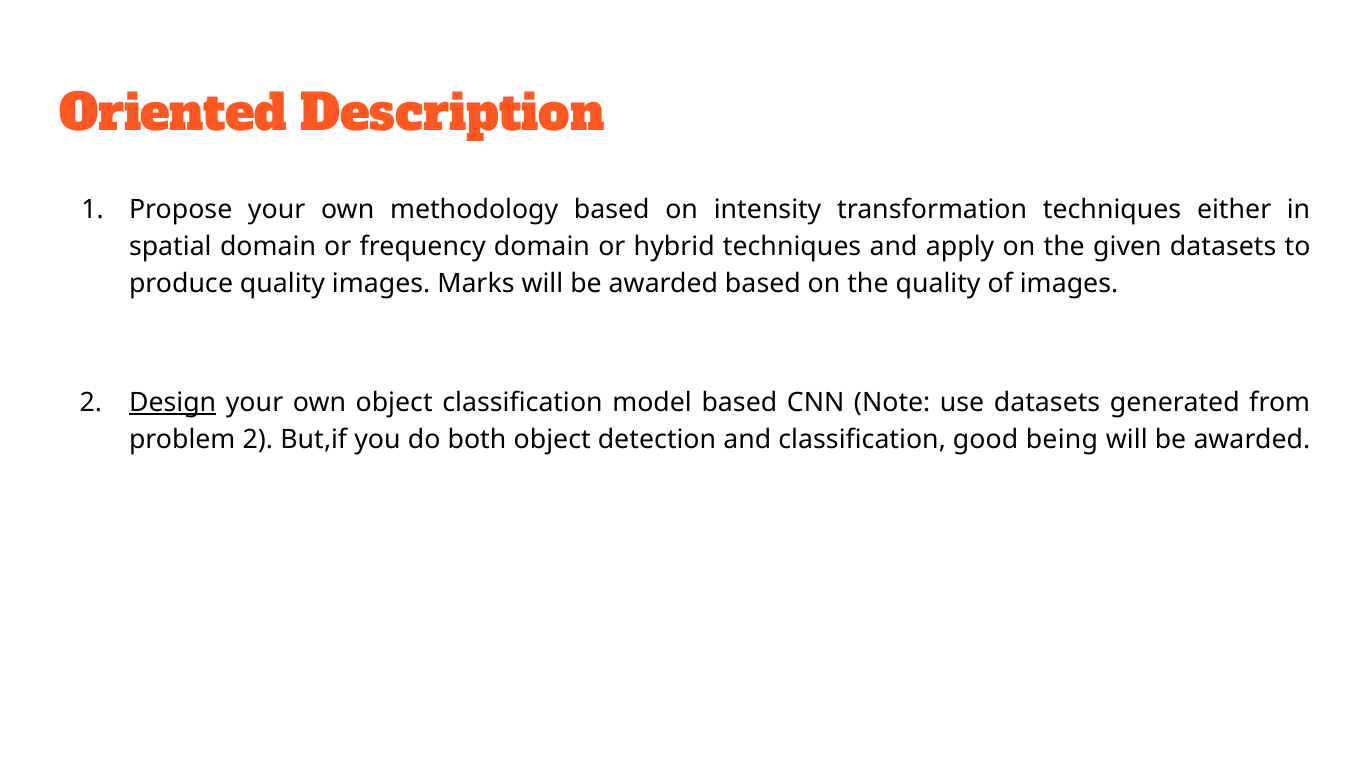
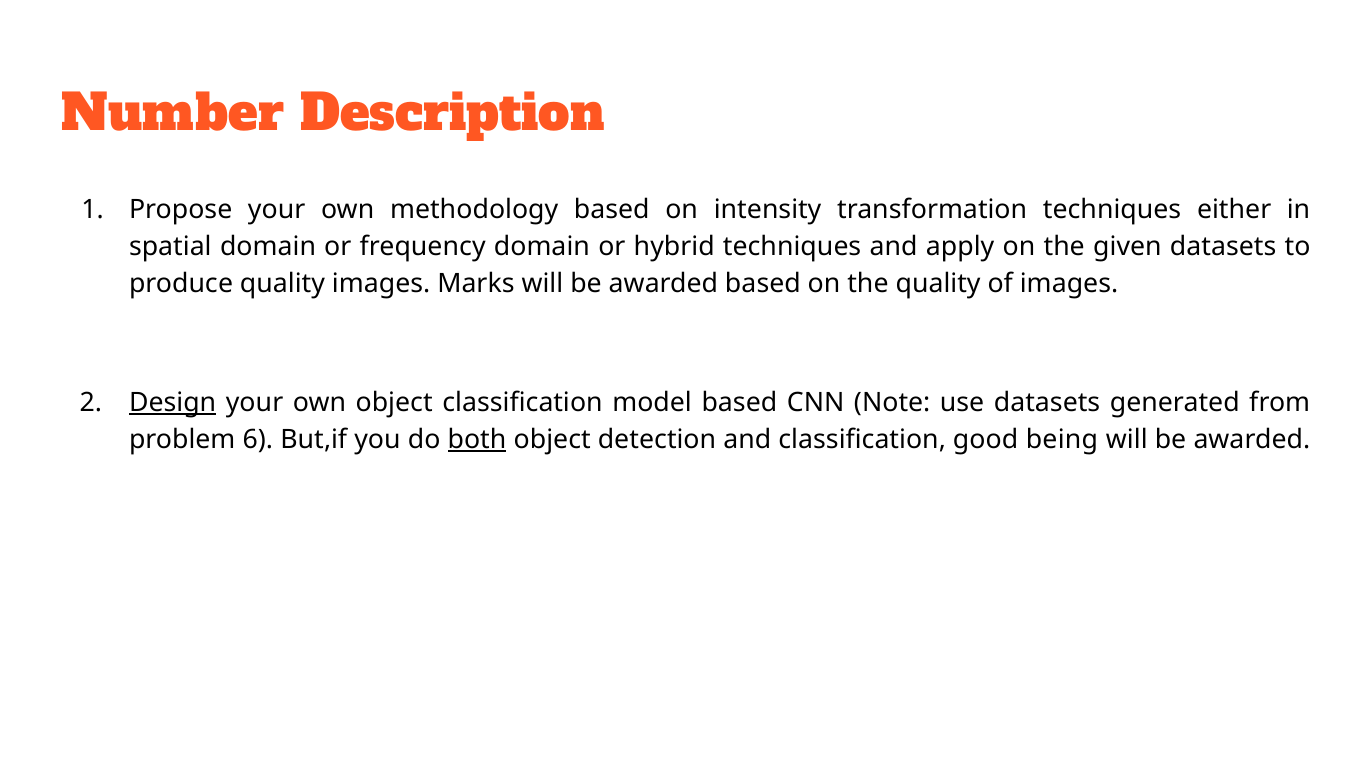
Oriented: Oriented -> Number (173, 114)
problem 2: 2 -> 6 (258, 440)
both underline: none -> present (477, 440)
